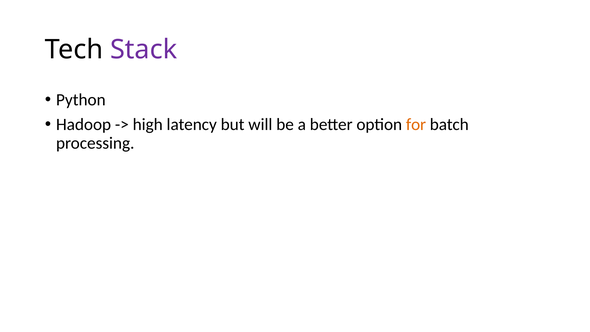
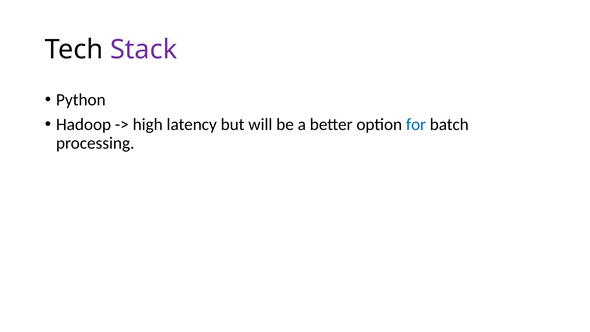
for colour: orange -> blue (416, 124)
